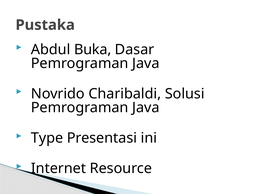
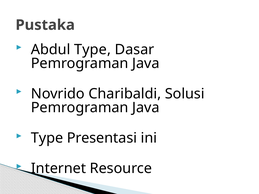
Abdul Buka: Buka -> Type (93, 50)
